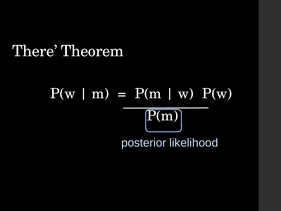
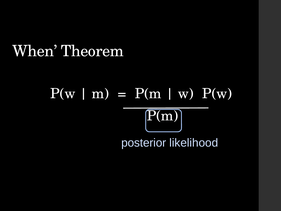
There: There -> When (35, 51)
